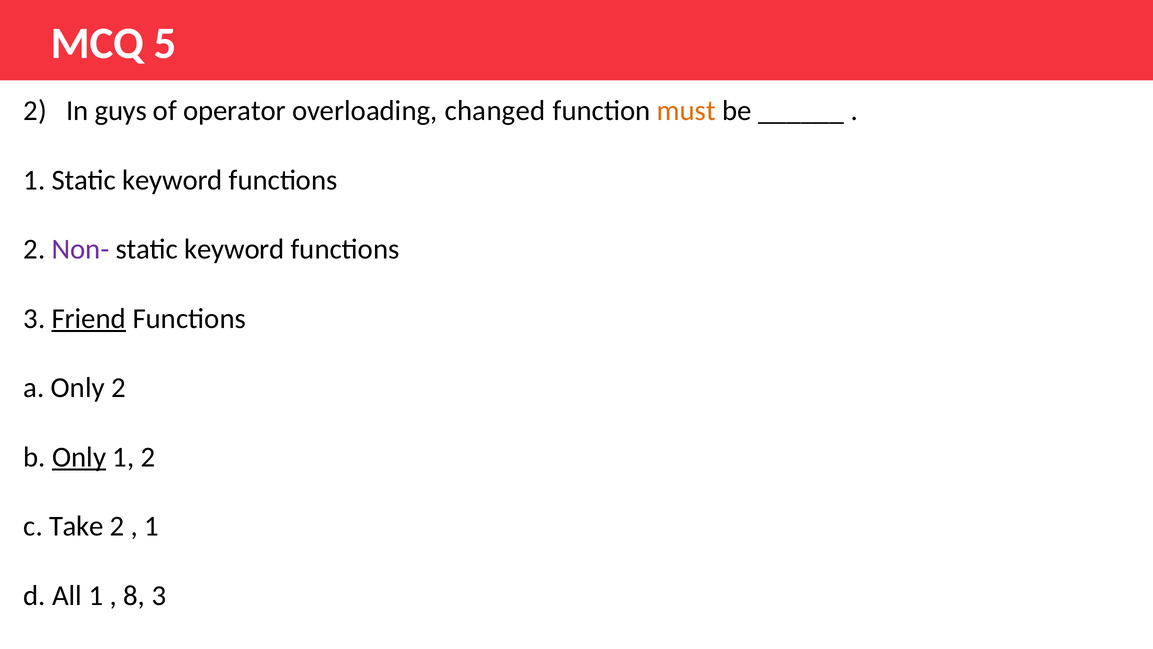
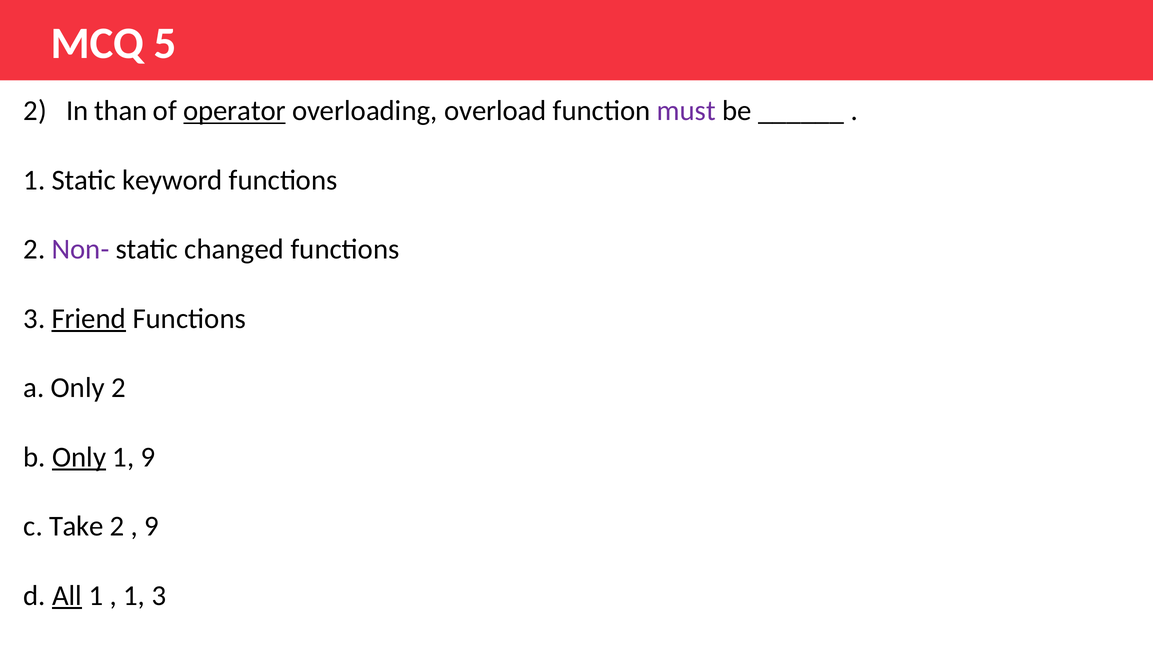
guys: guys -> than (121, 111)
operator underline: none -> present (234, 111)
changed: changed -> overload (495, 111)
must colour: orange -> purple (686, 111)
keyword: keyword -> changed (234, 249)
1 2: 2 -> 9 (148, 457)
1: 1 -> 9 (152, 526)
All underline: none -> present (67, 595)
8: 8 -> 1 (134, 595)
